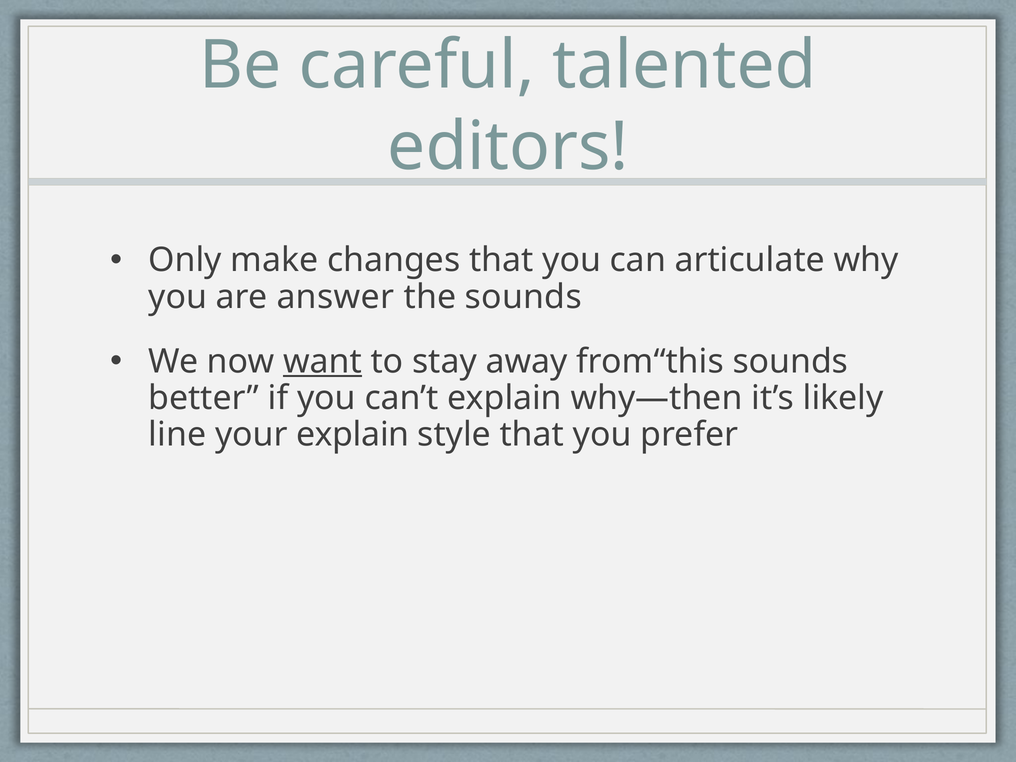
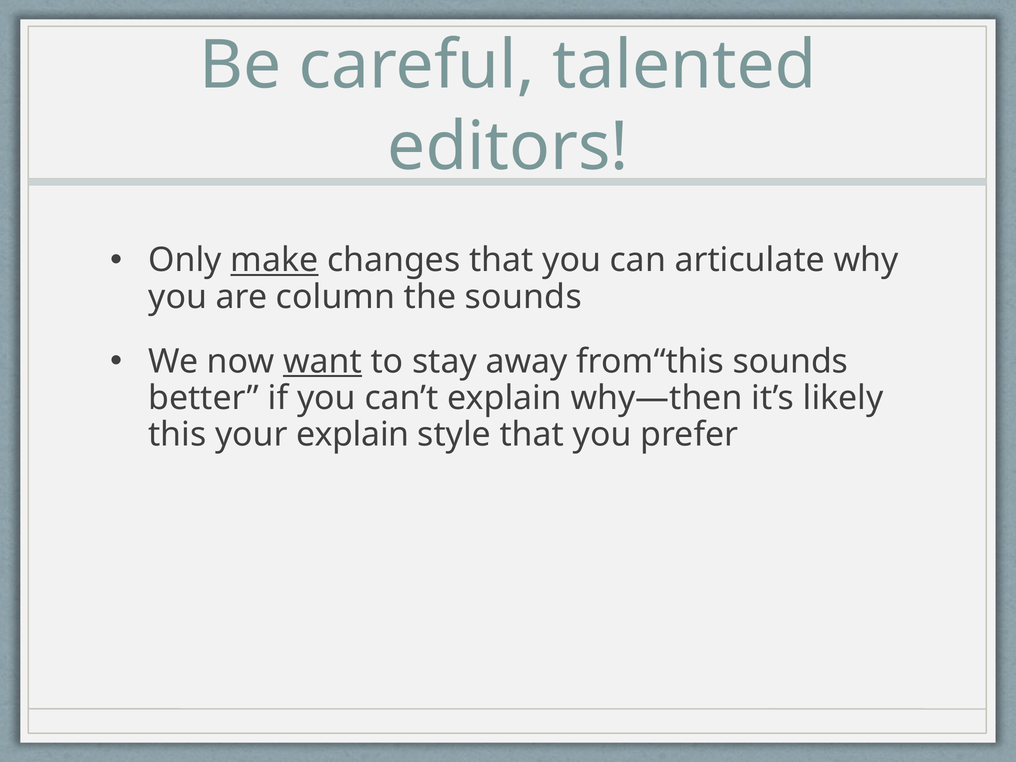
make underline: none -> present (274, 260)
answer: answer -> column (336, 297)
line: line -> this (177, 435)
